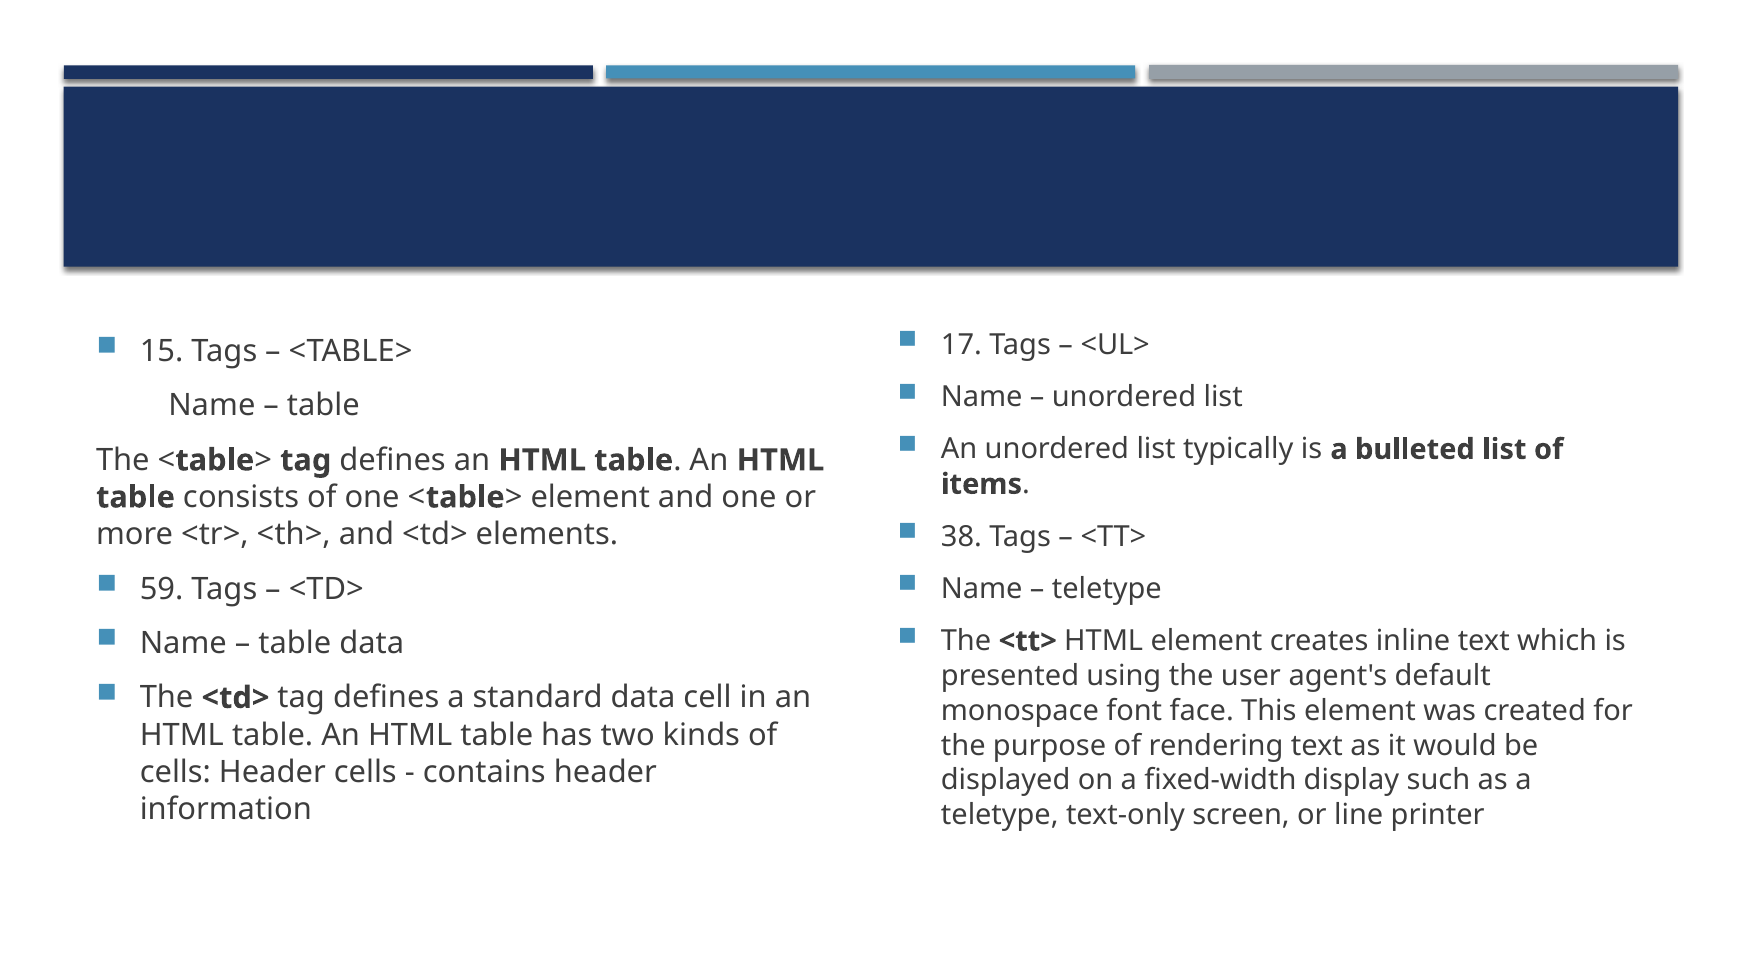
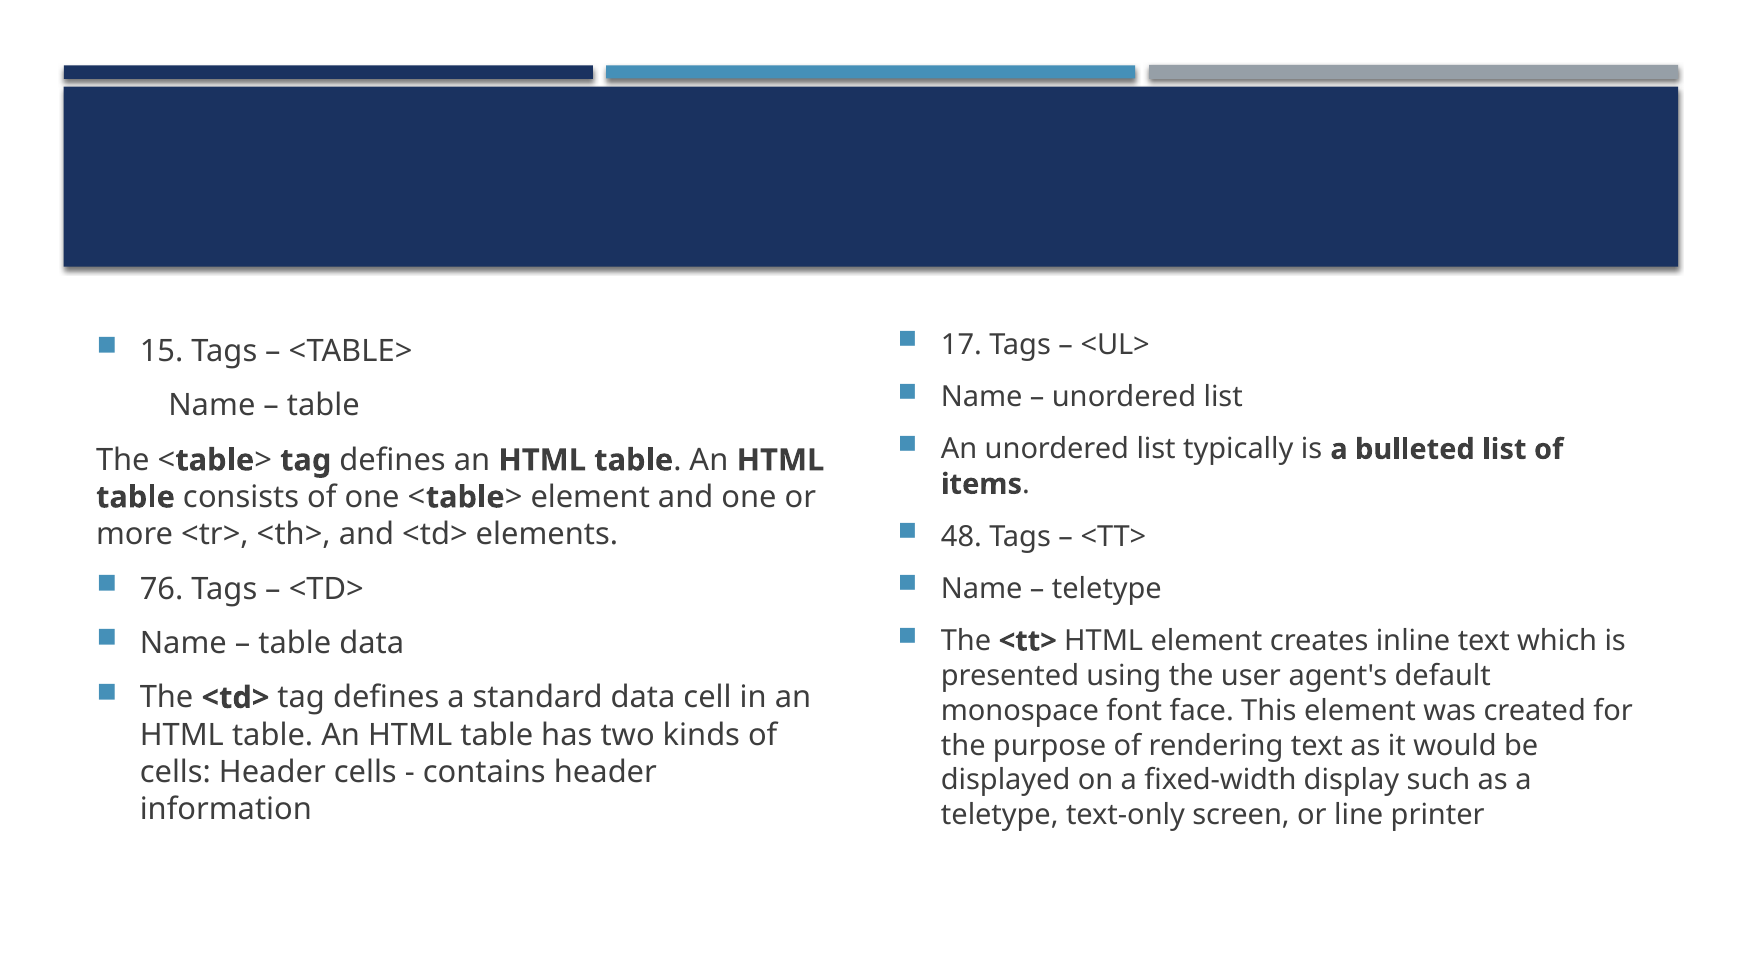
38: 38 -> 48 (961, 536)
59: 59 -> 76 (162, 589)
